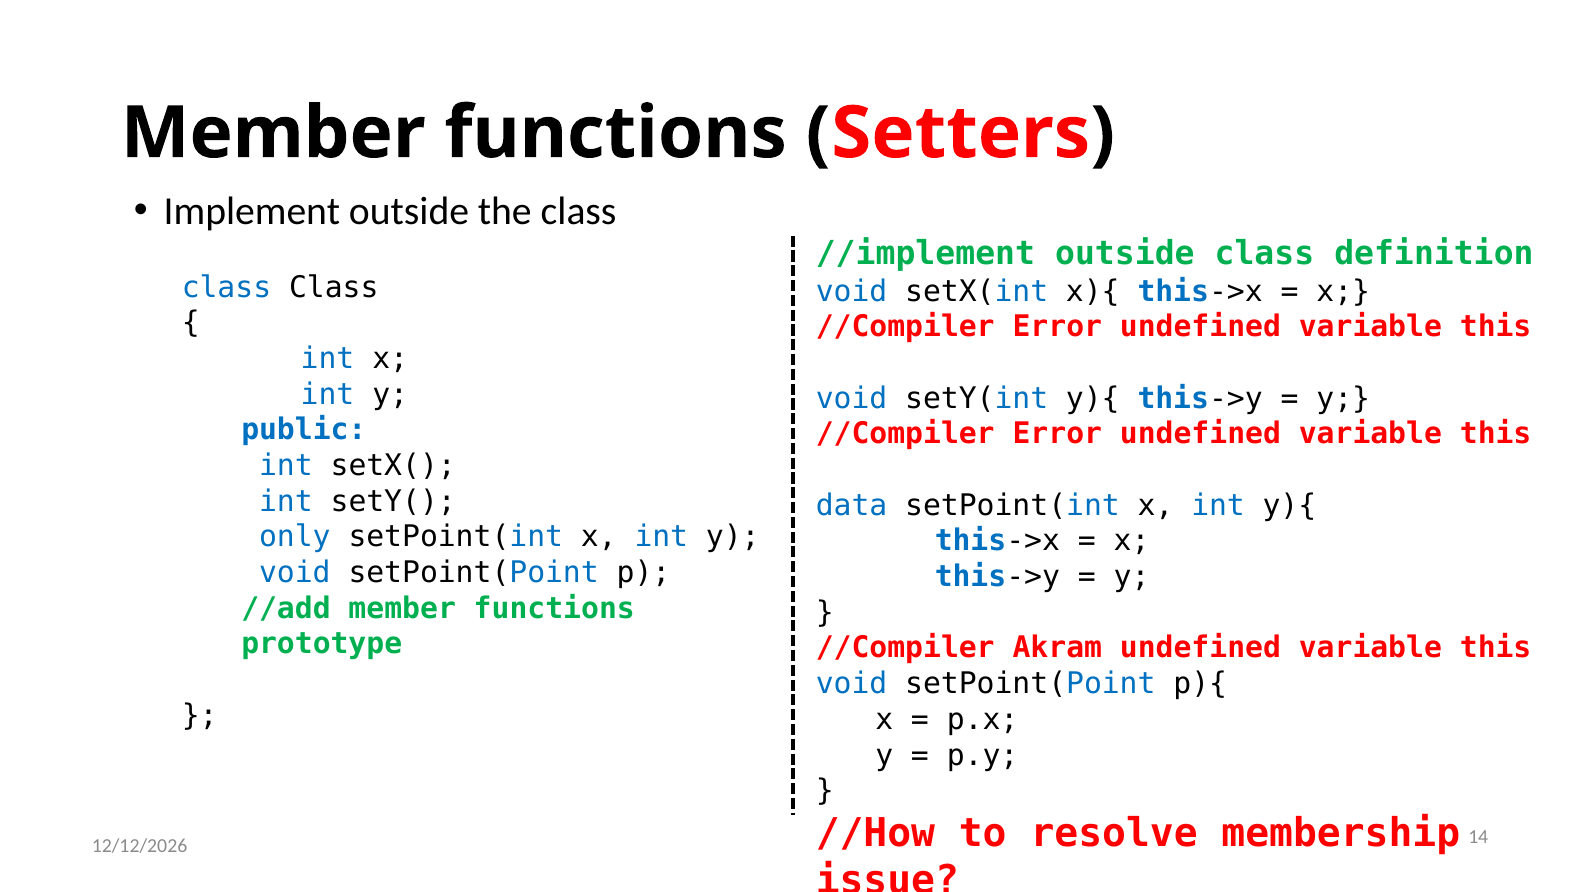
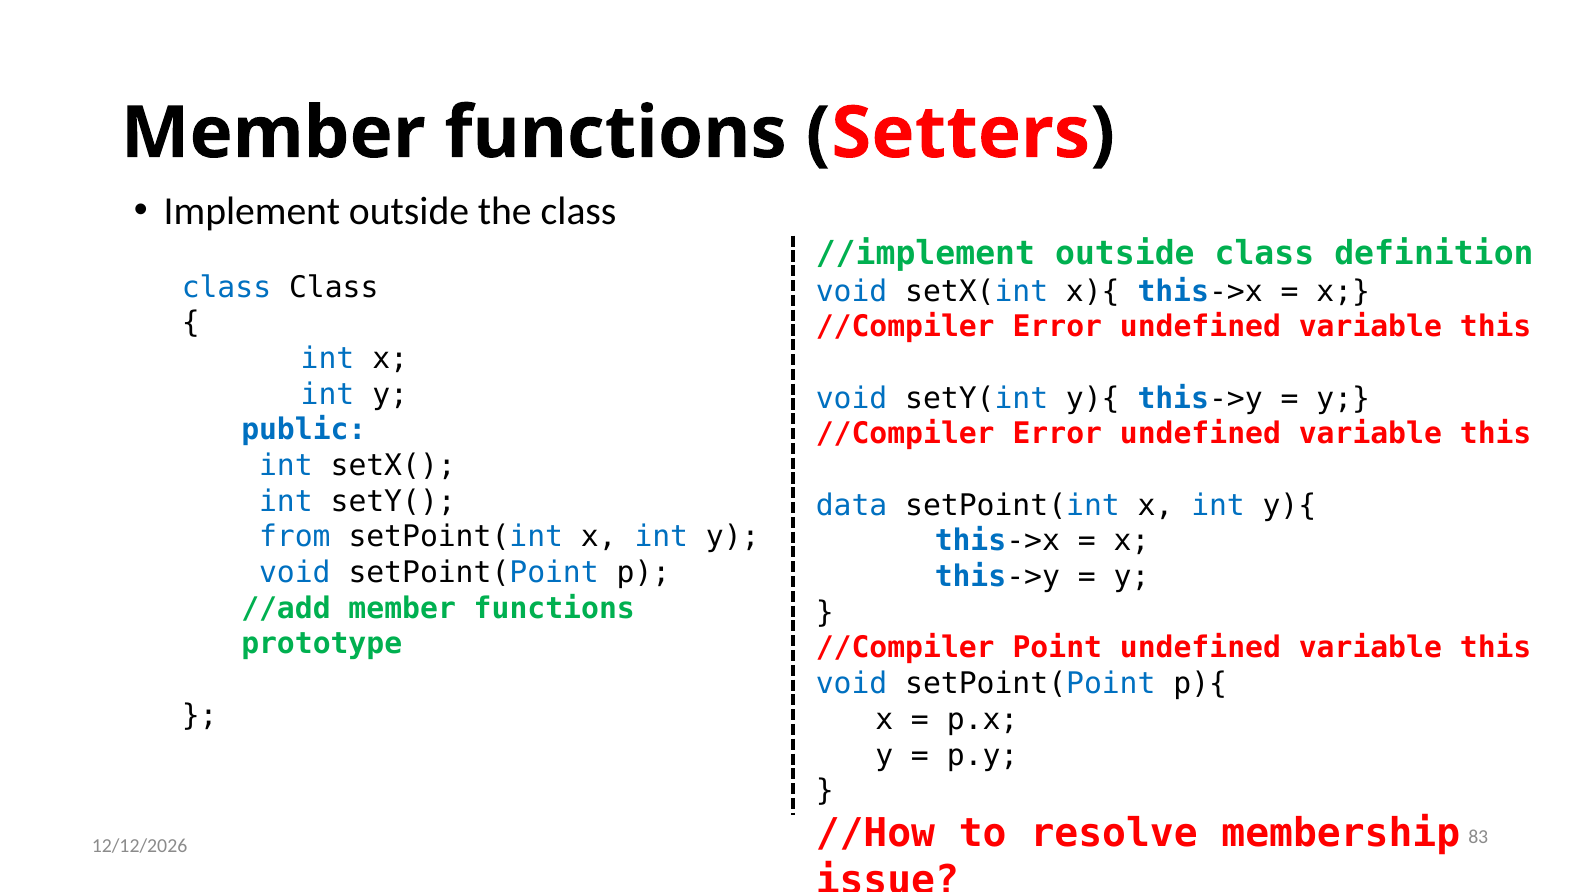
only: only -> from (295, 537)
Akram: Akram -> Point (1057, 648)
14: 14 -> 83 (1478, 837)
